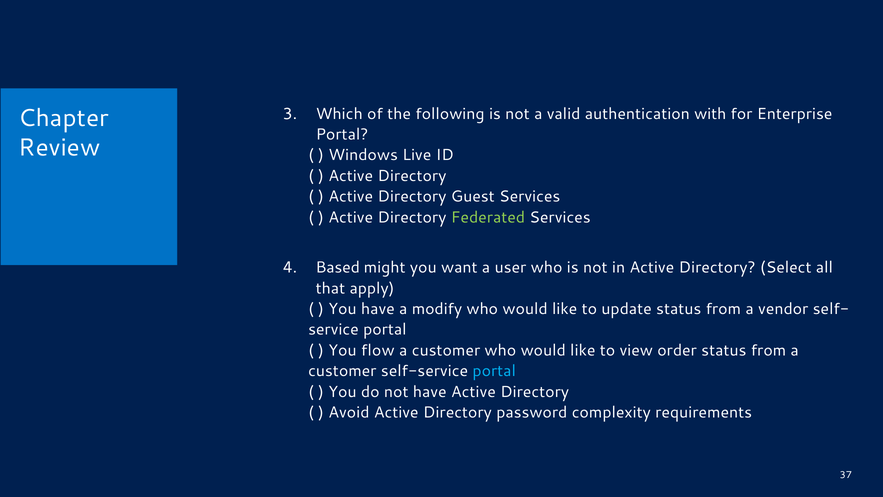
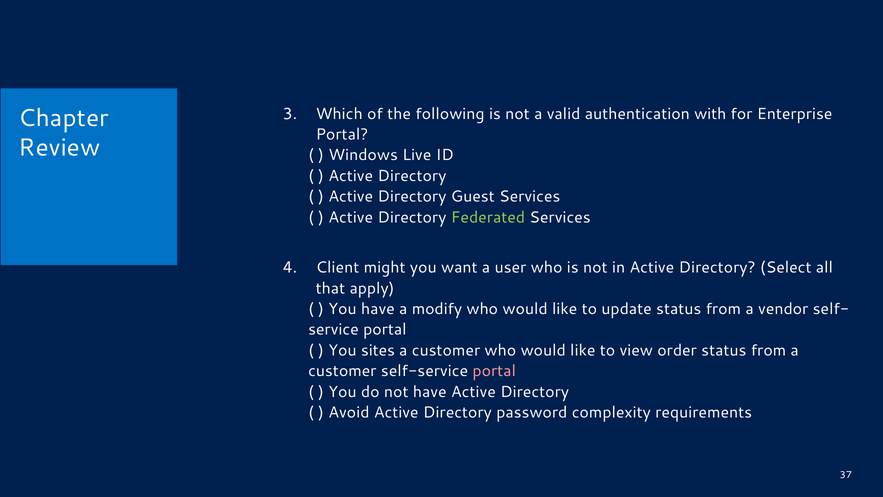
Based: Based -> Client (338, 267)
flow: flow -> sites (378, 350)
portal colour: light blue -> pink (494, 371)
